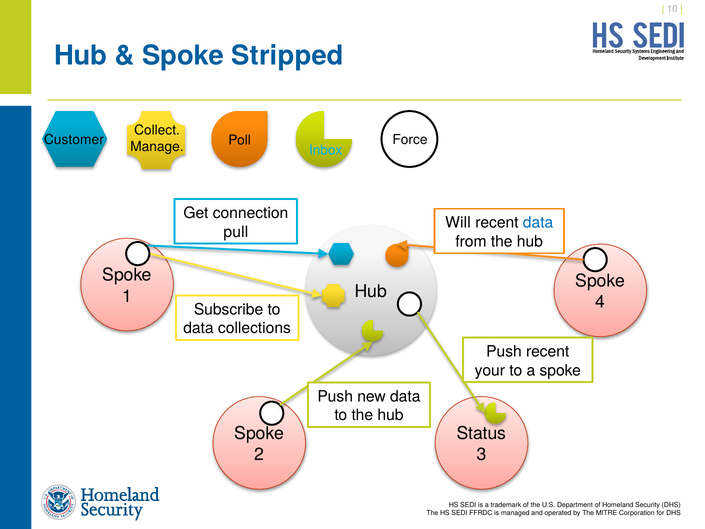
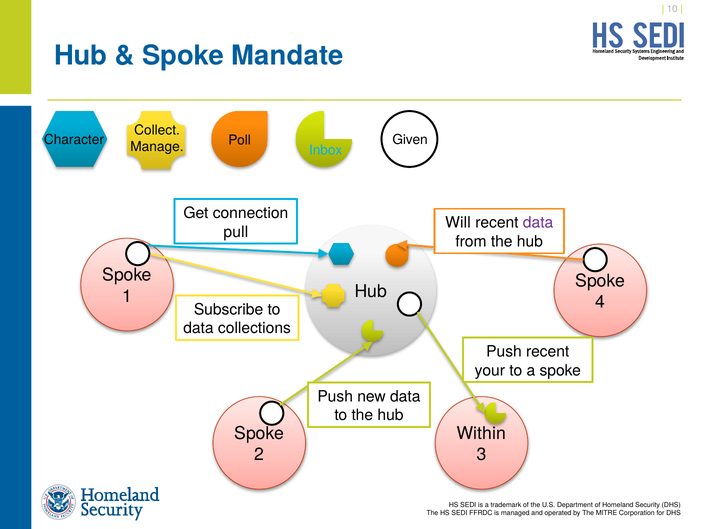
Stripped: Stripped -> Mandate (288, 56)
Customer: Customer -> Character (74, 139)
Force: Force -> Given (410, 140)
data colour: blue -> purple (538, 223)
Status: Status -> Within (481, 433)
